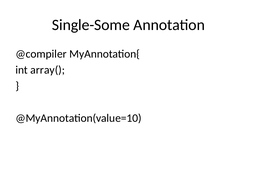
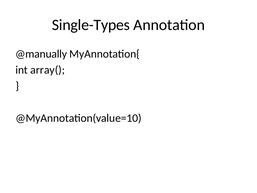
Single-Some: Single-Some -> Single-Types (91, 25)
@compiler: @compiler -> @manually (41, 54)
